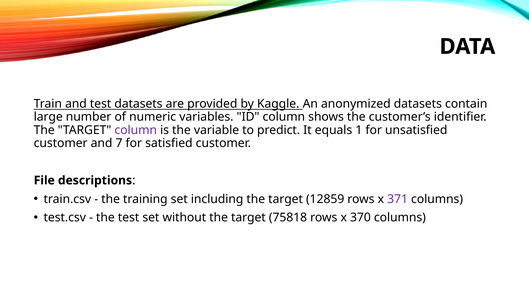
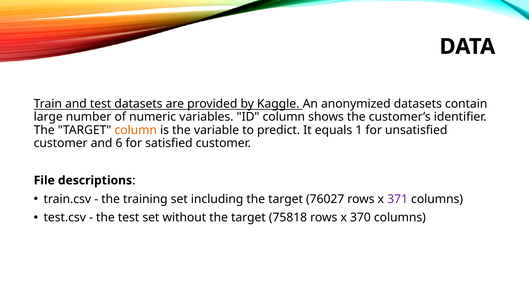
column colour: purple -> orange (136, 130)
7: 7 -> 6 (119, 143)
12859: 12859 -> 76027 (325, 199)
